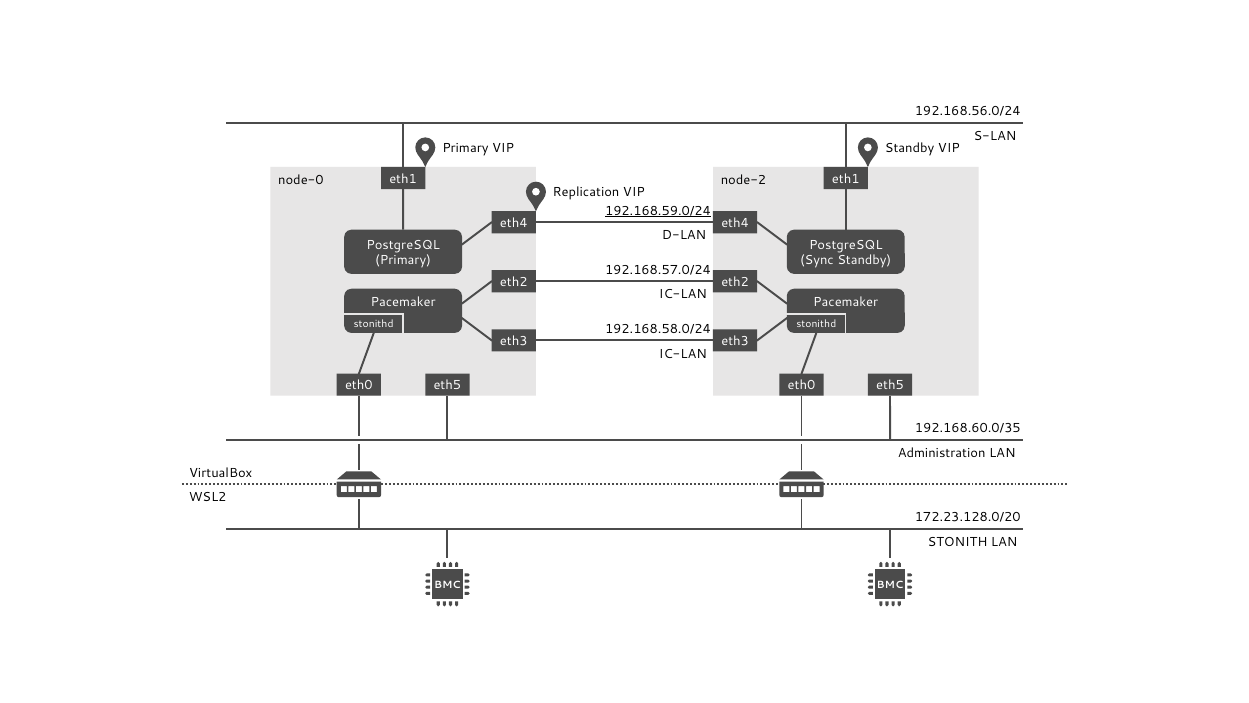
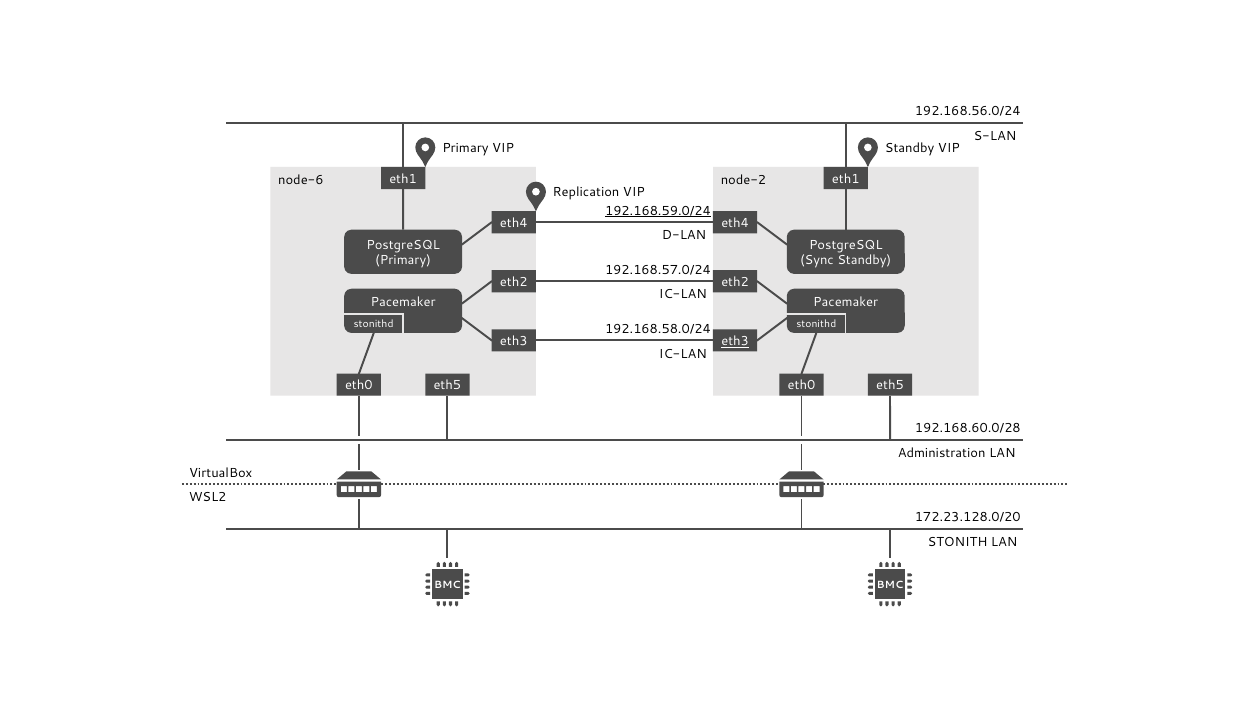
node-0: node-0 -> node-6 (301, 180)
eth3 underline: none -> present (735, 341)
192.168.60.0/35: 192.168.60.0/35 -> 192.168.60.0/28 (968, 428)
